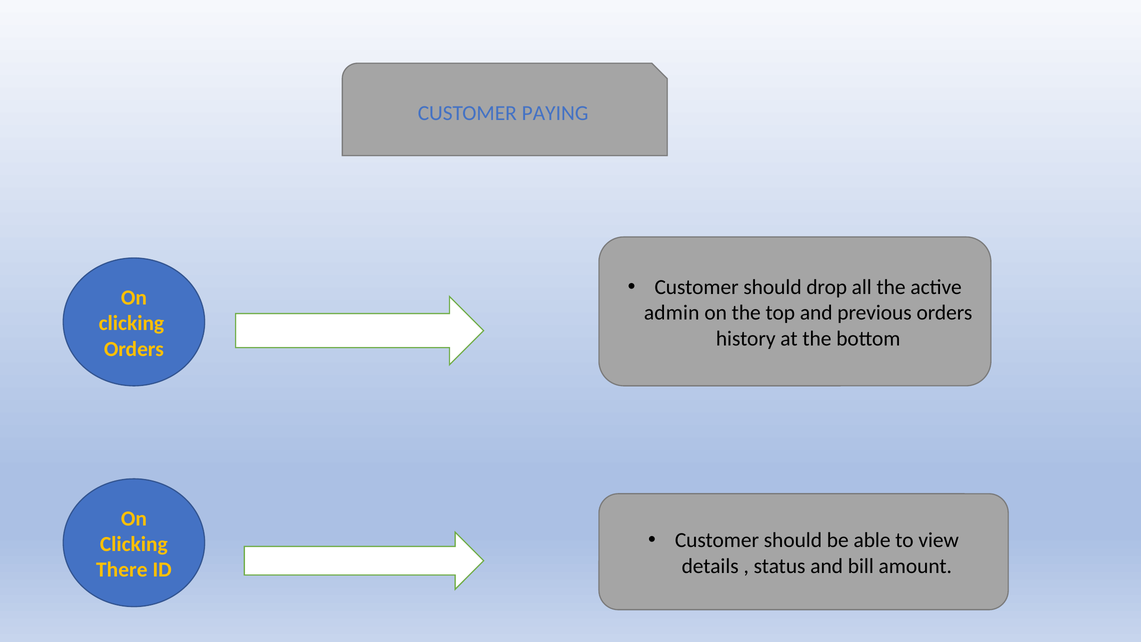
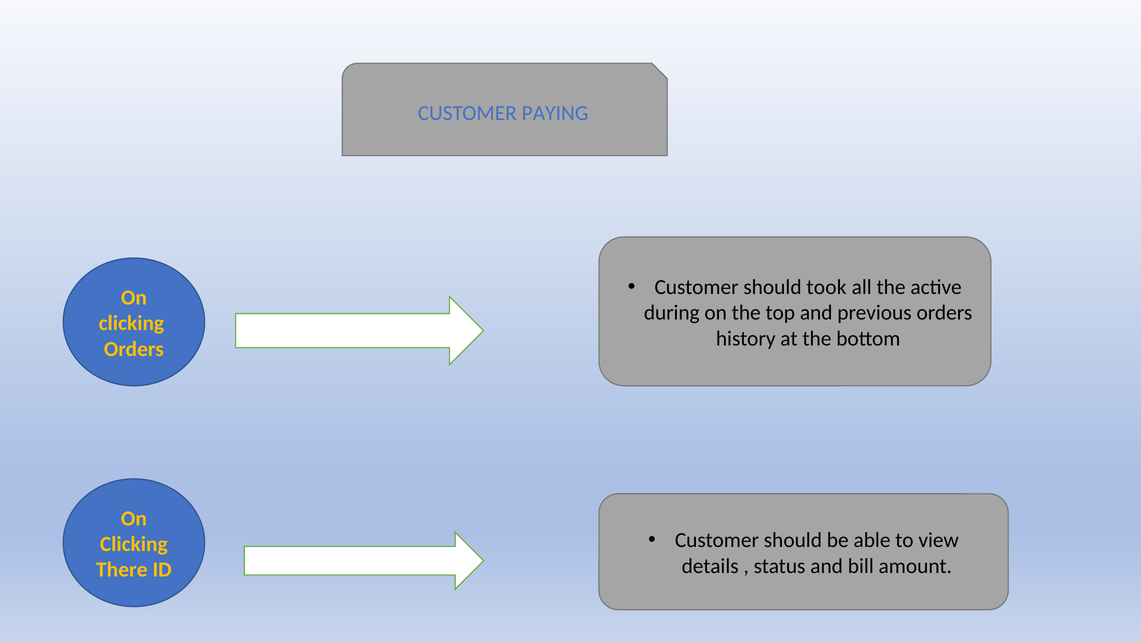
drop: drop -> took (827, 287)
admin: admin -> during (672, 313)
